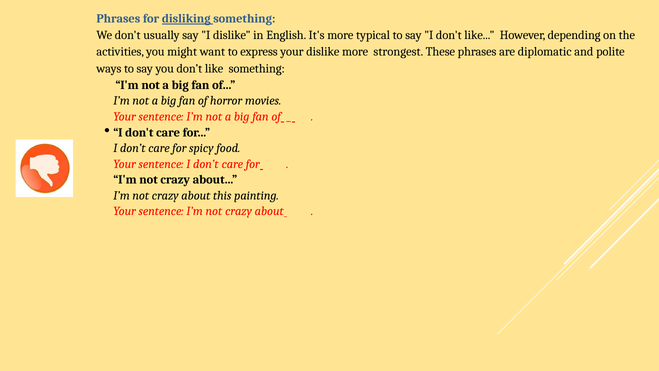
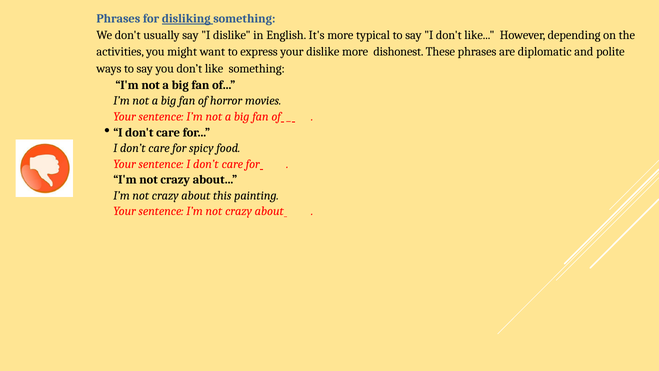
strongest: strongest -> dishonest (398, 52)
